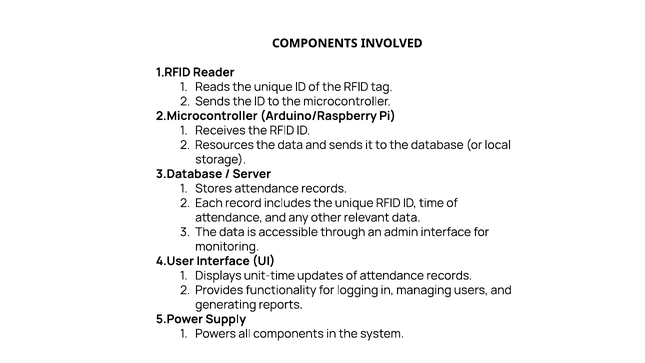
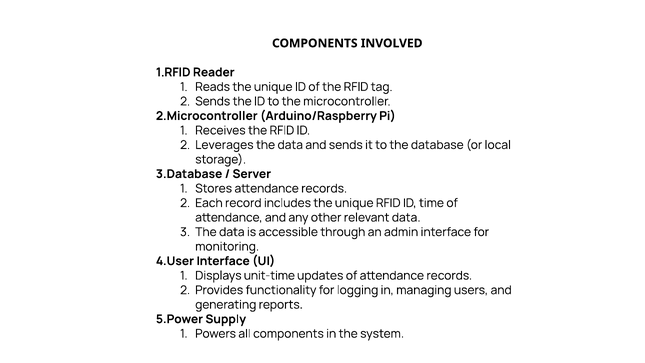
Resources: Resources -> Leverages (224, 145)
